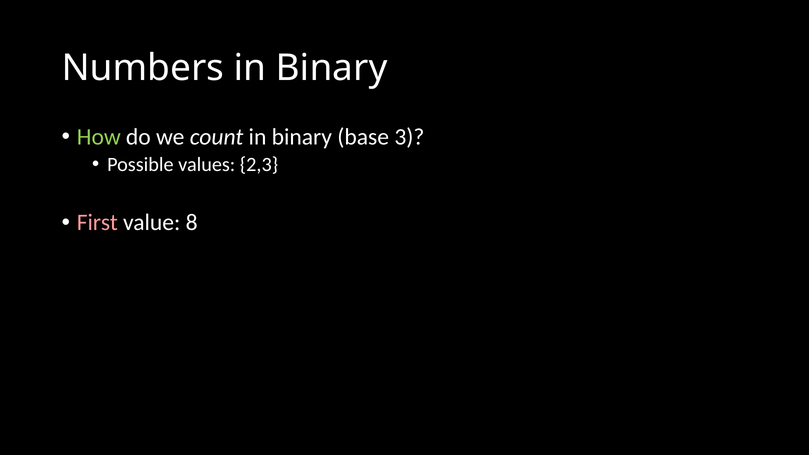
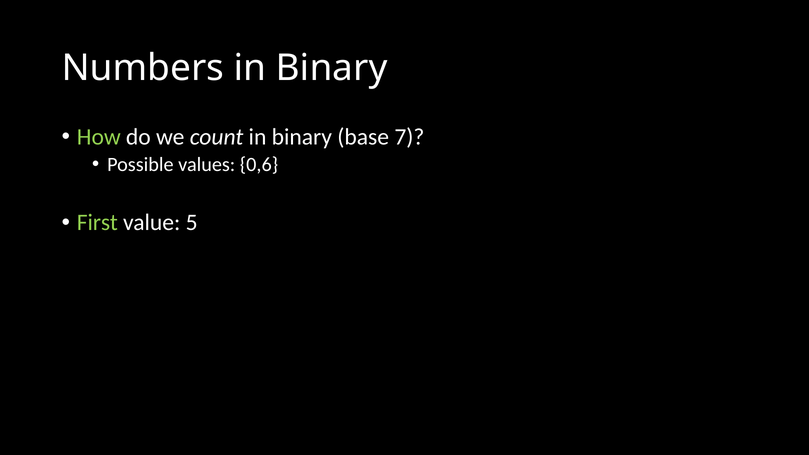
3: 3 -> 7 (409, 137)
2,3: 2,3 -> 0,6 (259, 165)
First colour: pink -> light green (97, 223)
8: 8 -> 5 (192, 223)
